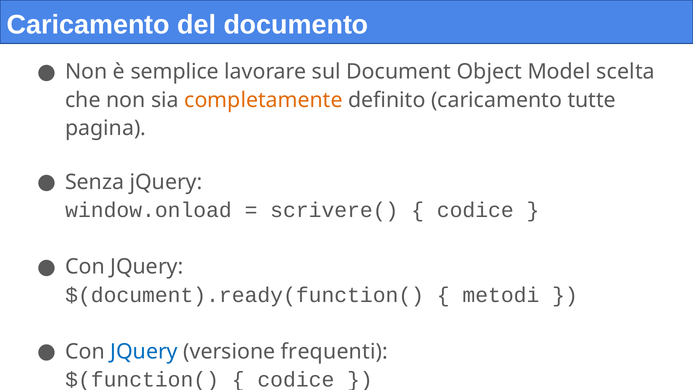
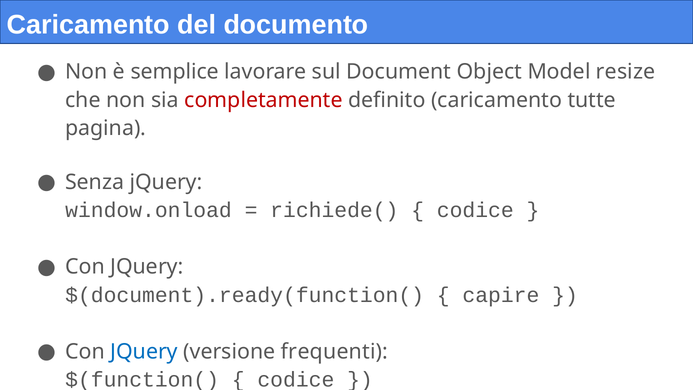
scelta: scelta -> resize (626, 72)
completamente colour: orange -> red (263, 100)
scrivere(: scrivere( -> richiede( (334, 210)
metodi: metodi -> capire (501, 295)
